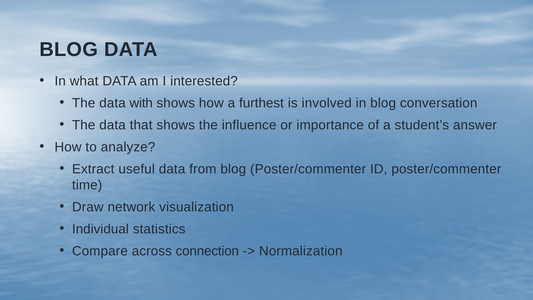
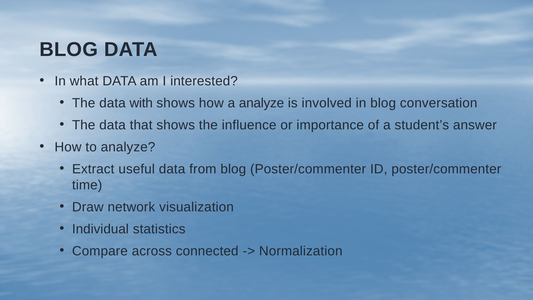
a furthest: furthest -> analyze (262, 103)
connection: connection -> connected (207, 251)
